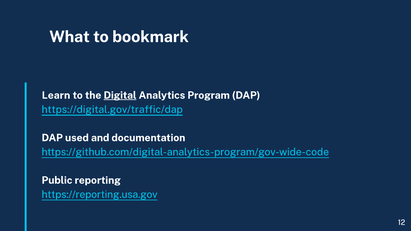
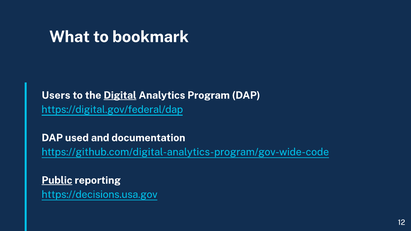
Learn: Learn -> Users (56, 95)
https://digital.gov/traffic/dap: https://digital.gov/traffic/dap -> https://digital.gov/federal/dap (112, 110)
Public underline: none -> present (57, 180)
https://reporting.usa.gov: https://reporting.usa.gov -> https://decisions.usa.gov (100, 195)
